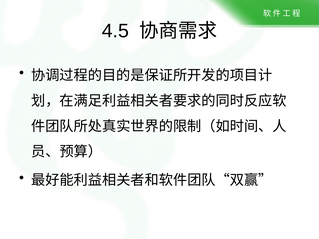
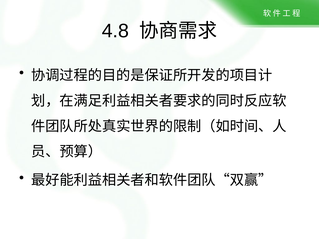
4.5: 4.5 -> 4.8 (115, 31)
